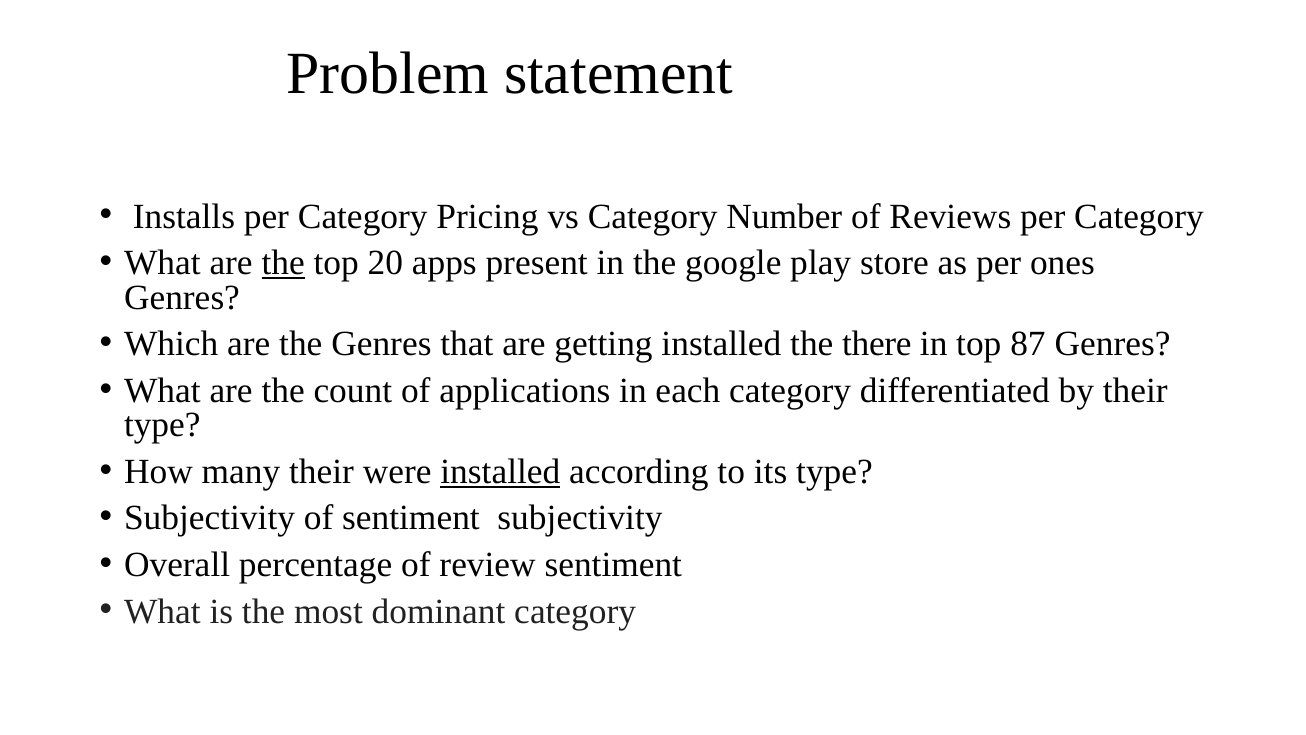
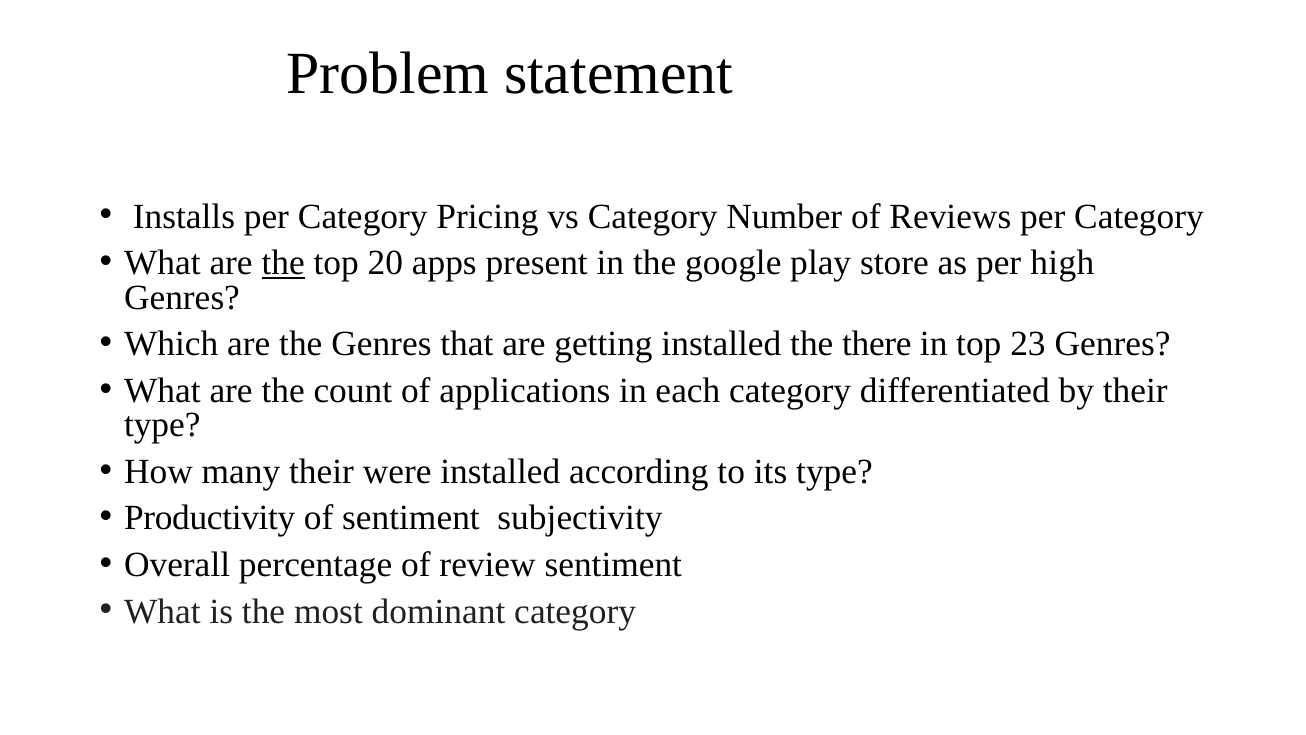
ones: ones -> high (1062, 263)
87: 87 -> 23 (1028, 344)
installed underline: present -> none (500, 471)
Subjectivity: Subjectivity -> Productivity (210, 518)
